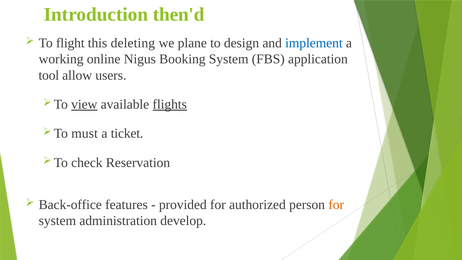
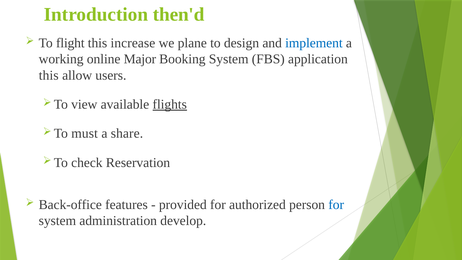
deleting: deleting -> increase (133, 43)
Nigus: Nigus -> Major (140, 59)
tool: tool -> this (49, 75)
view underline: present -> none (84, 104)
ticket: ticket -> share (127, 133)
for colour: orange -> blue (336, 204)
